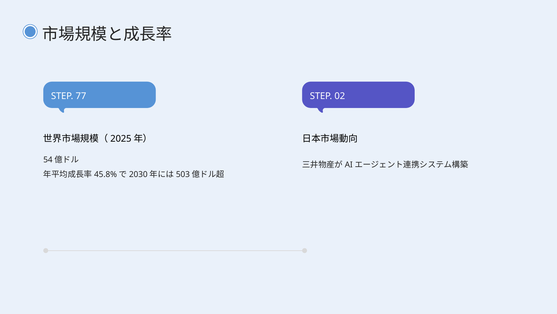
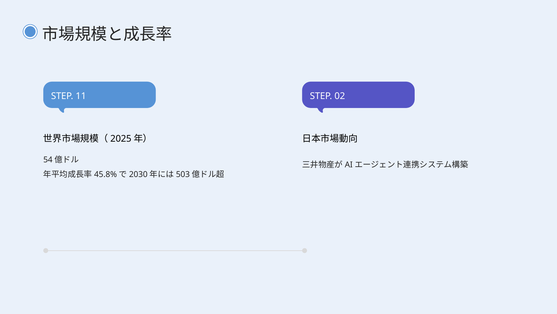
77: 77 -> 11 (81, 96)
